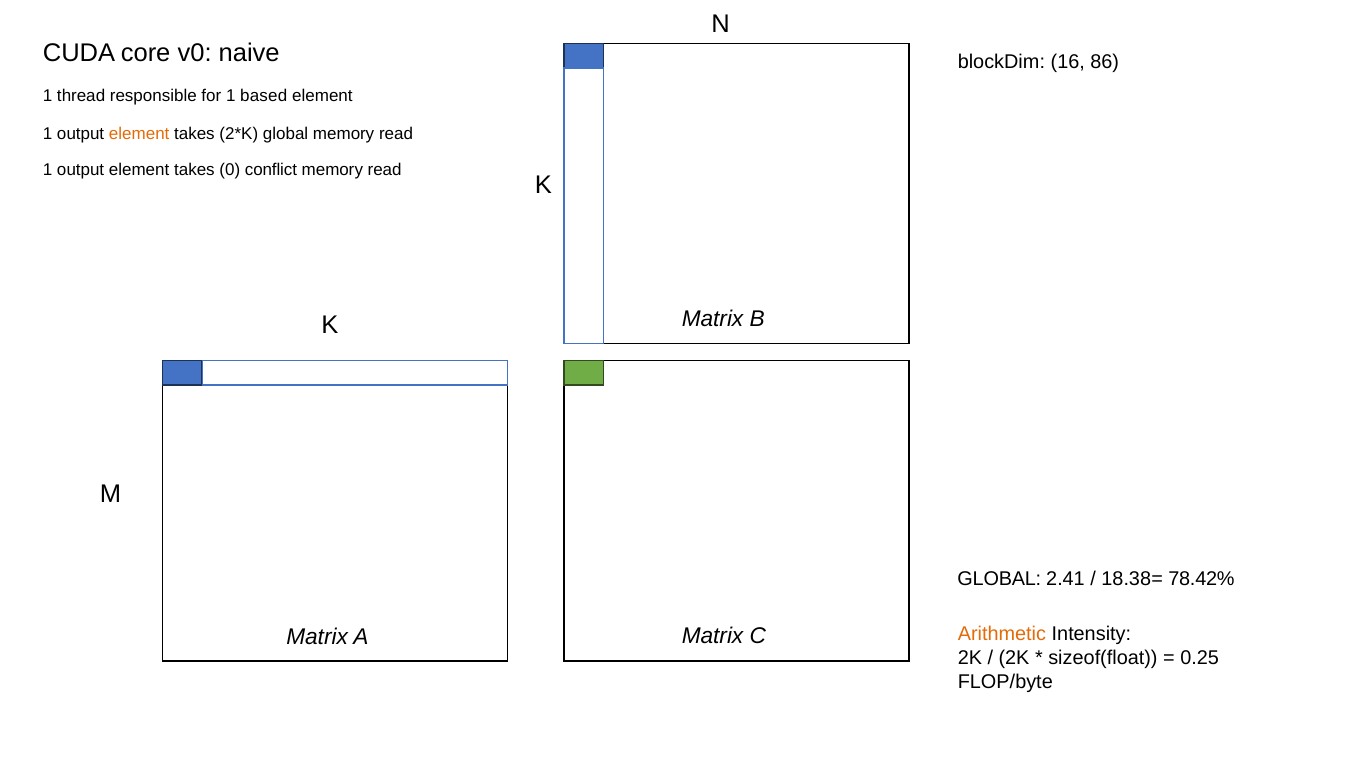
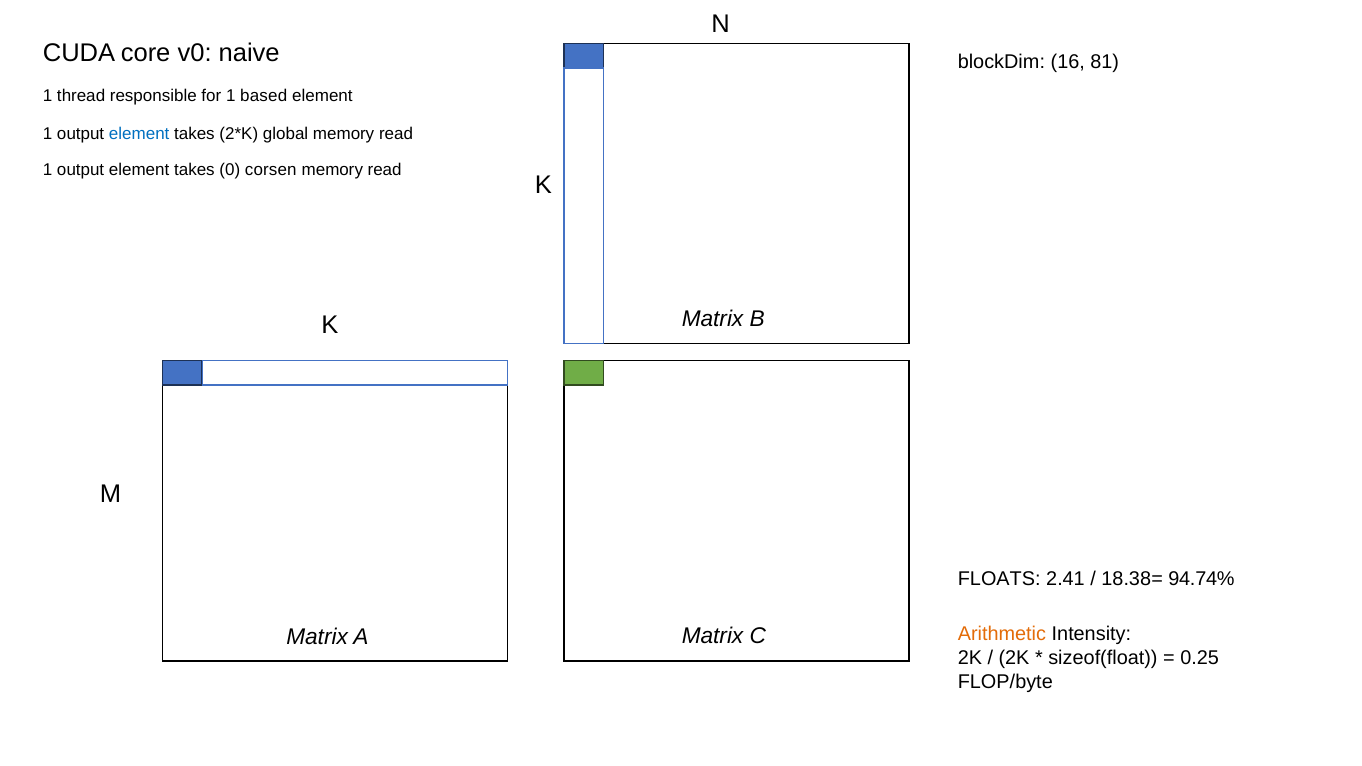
86: 86 -> 81 (1105, 62)
element colour: orange -> blue (139, 134)
conflict: conflict -> corsen (271, 170)
GLOBAL: GLOBAL -> FLOATS (999, 579)
78.42%: 78.42% -> 94.74% (1201, 579)
